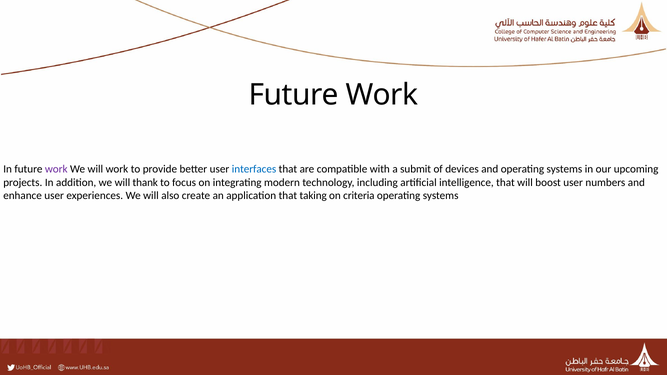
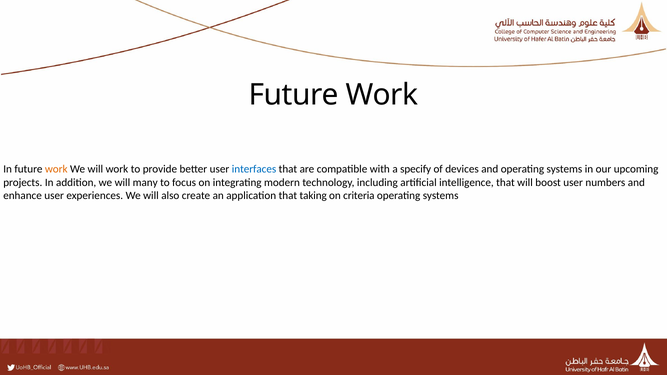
work colour: purple -> orange (56, 169)
submit: submit -> specify (416, 169)
thank: thank -> many (145, 183)
